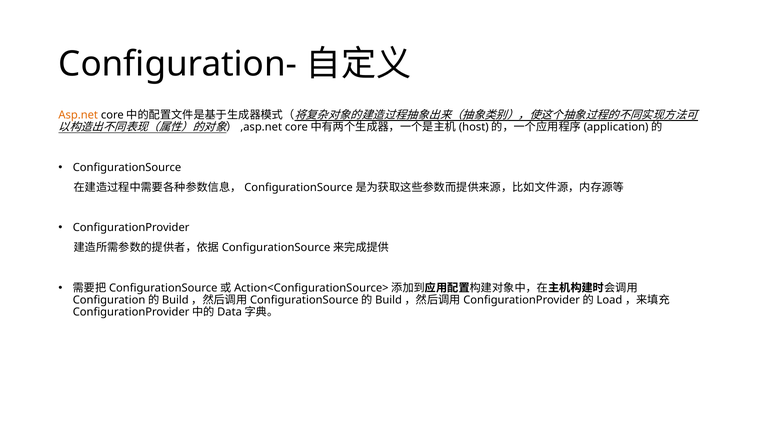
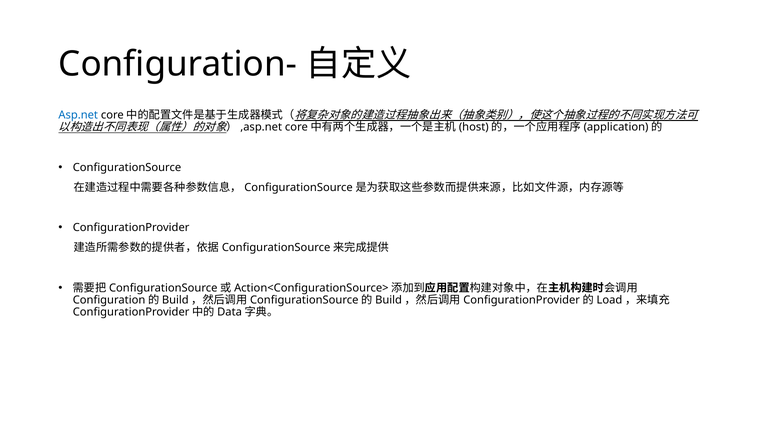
Asp.net colour: orange -> blue (78, 115)
